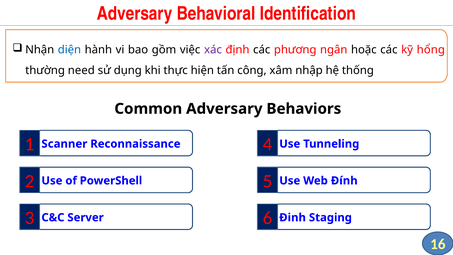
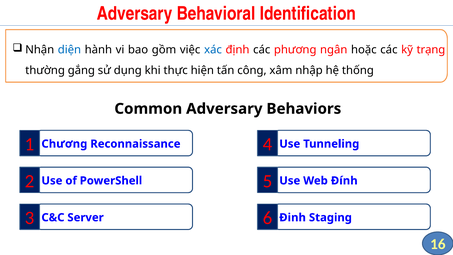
xác colour: purple -> blue (213, 50)
hổng: hổng -> trạng (431, 50)
need: need -> gắng (81, 70)
Scanner: Scanner -> Chương (64, 144)
